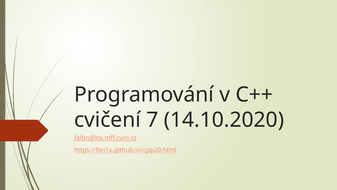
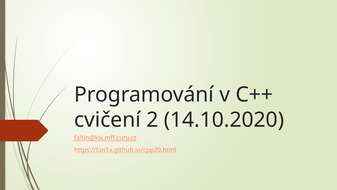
7: 7 -> 2 (152, 120)
